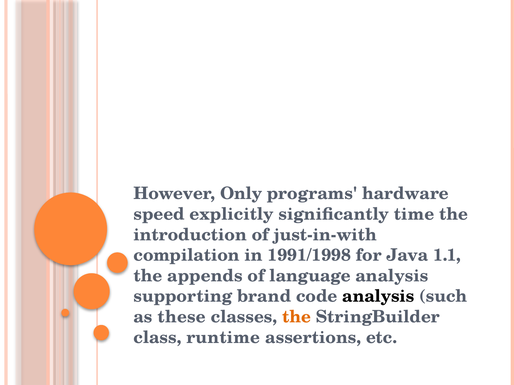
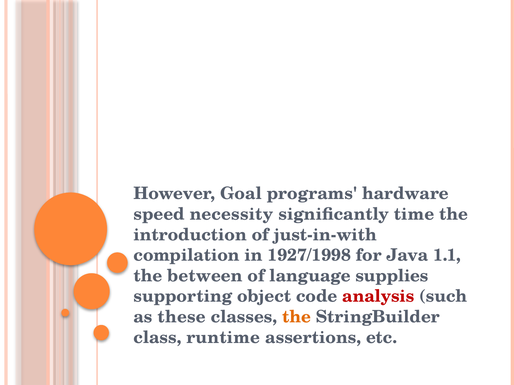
Only: Only -> Goal (241, 194)
explicitly: explicitly -> necessity (231, 214)
1991/1998: 1991/1998 -> 1927/1998 (309, 256)
appends: appends -> between (205, 276)
language analysis: analysis -> supplies (392, 276)
brand: brand -> object (264, 297)
analysis colour: black -> red (378, 297)
